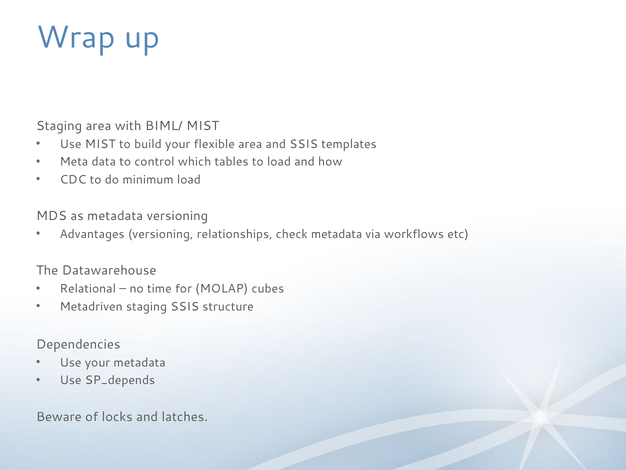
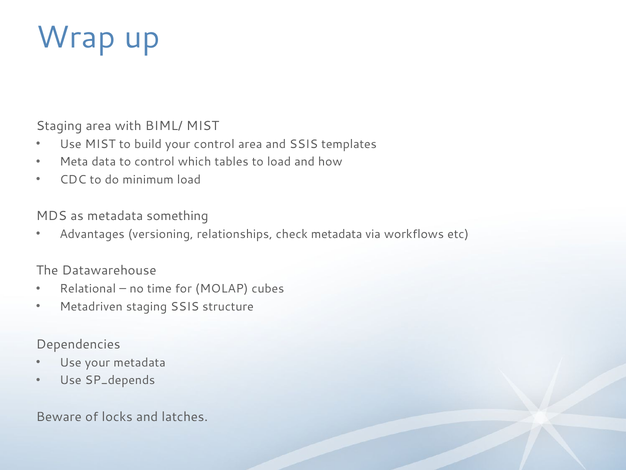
your flexible: flexible -> control (214, 144)
metadata versioning: versioning -> something (177, 216)
